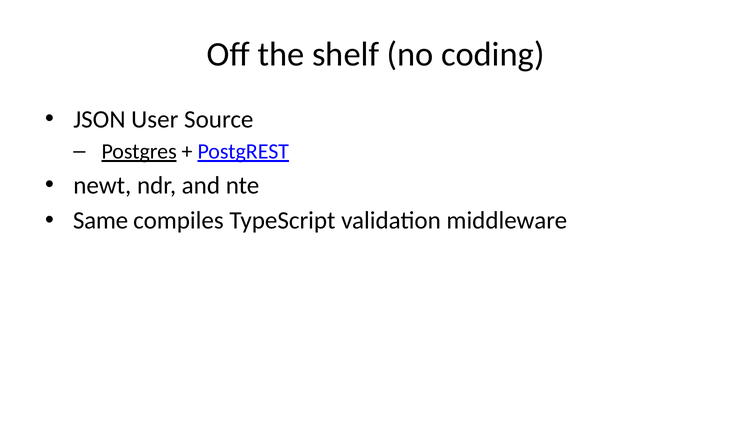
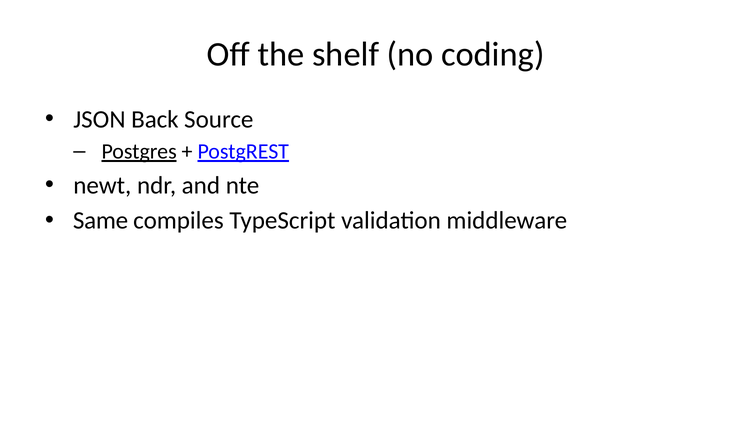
User: User -> Back (155, 119)
